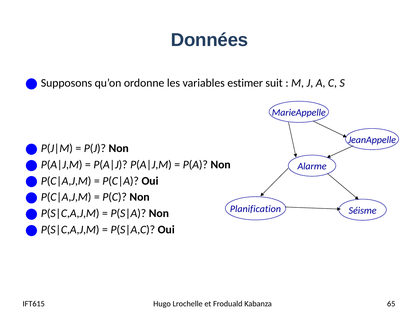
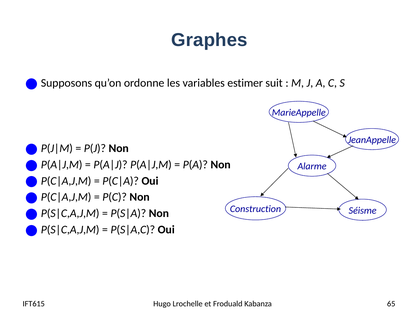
Données: Données -> Graphes (209, 40)
Planification: Planification -> Construction (255, 209)
